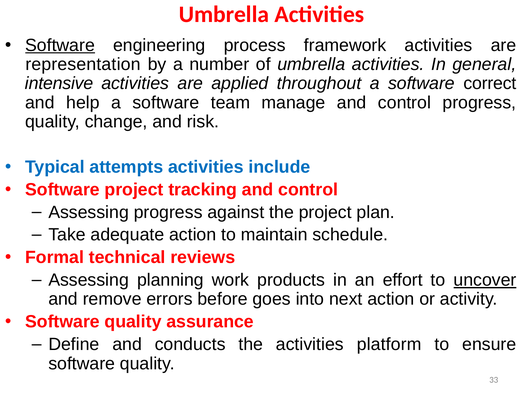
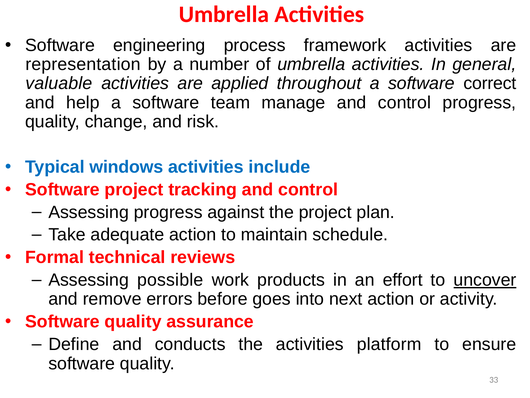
Software underline: present -> none (60, 45)
intensive: intensive -> valuable (59, 83)
attempts: attempts -> windows (126, 167)
planning: planning -> possible (170, 280)
